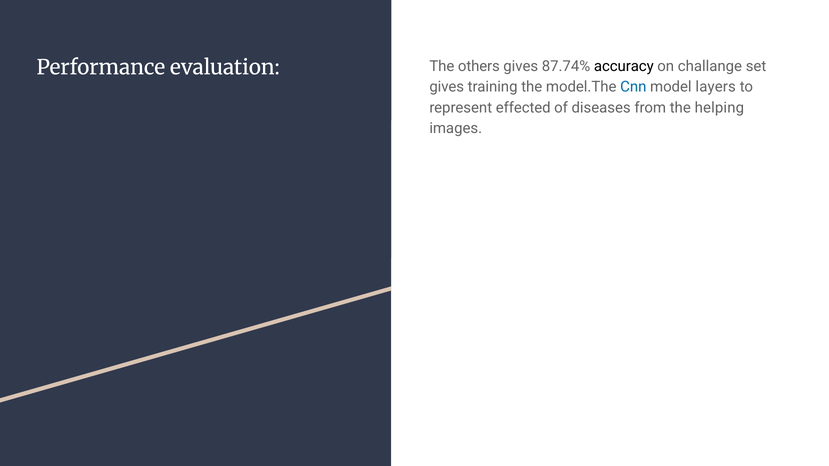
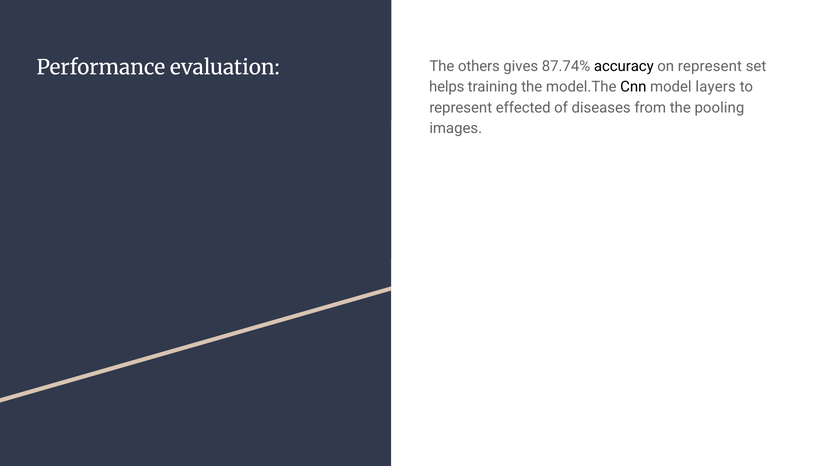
on challange: challange -> represent (710, 66)
gives: gives -> helps (447, 87)
Cnn colour: blue -> black (633, 87)
helping: helping -> pooling (719, 108)
